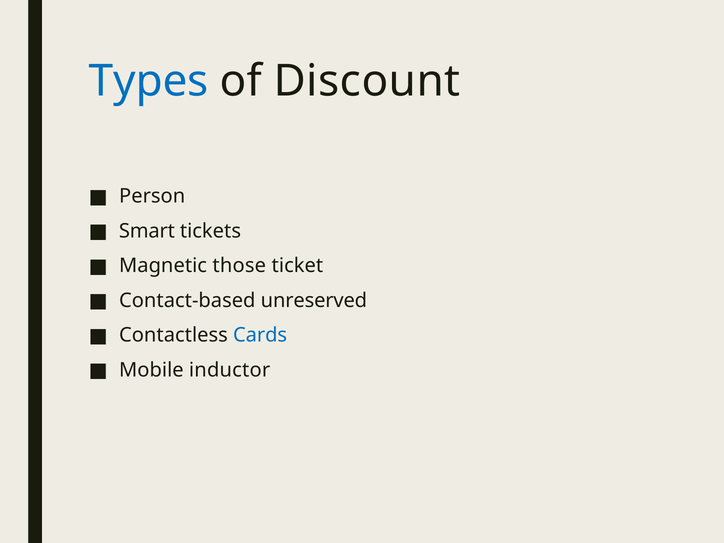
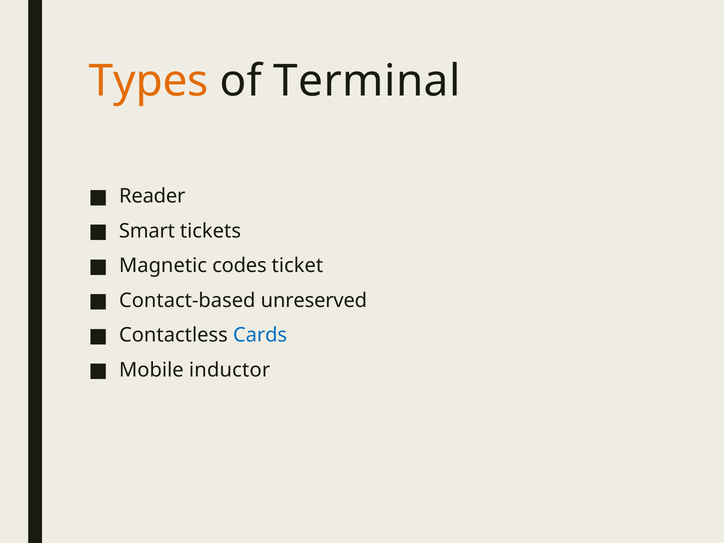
Types colour: blue -> orange (149, 81)
Discount: Discount -> Terminal (367, 81)
Person: Person -> Reader (152, 196)
those: those -> codes (239, 266)
